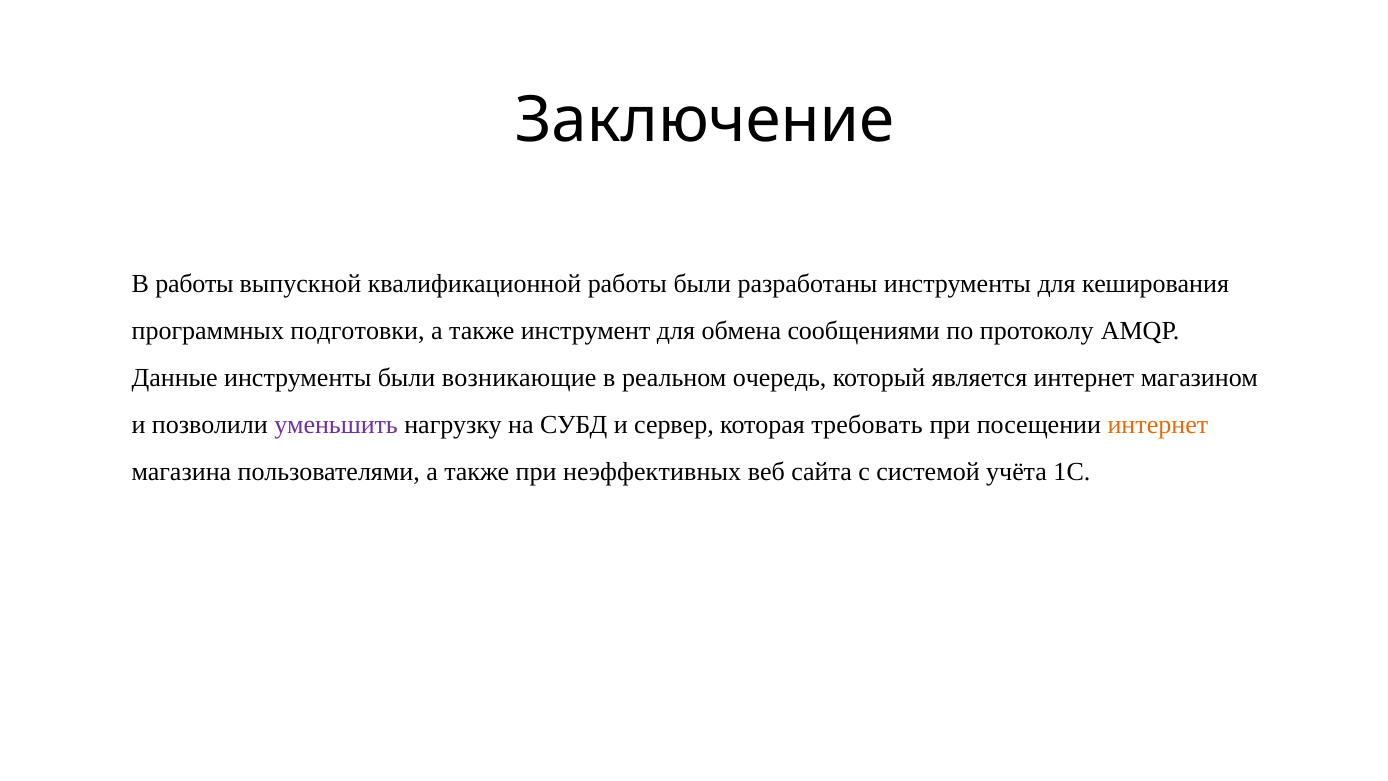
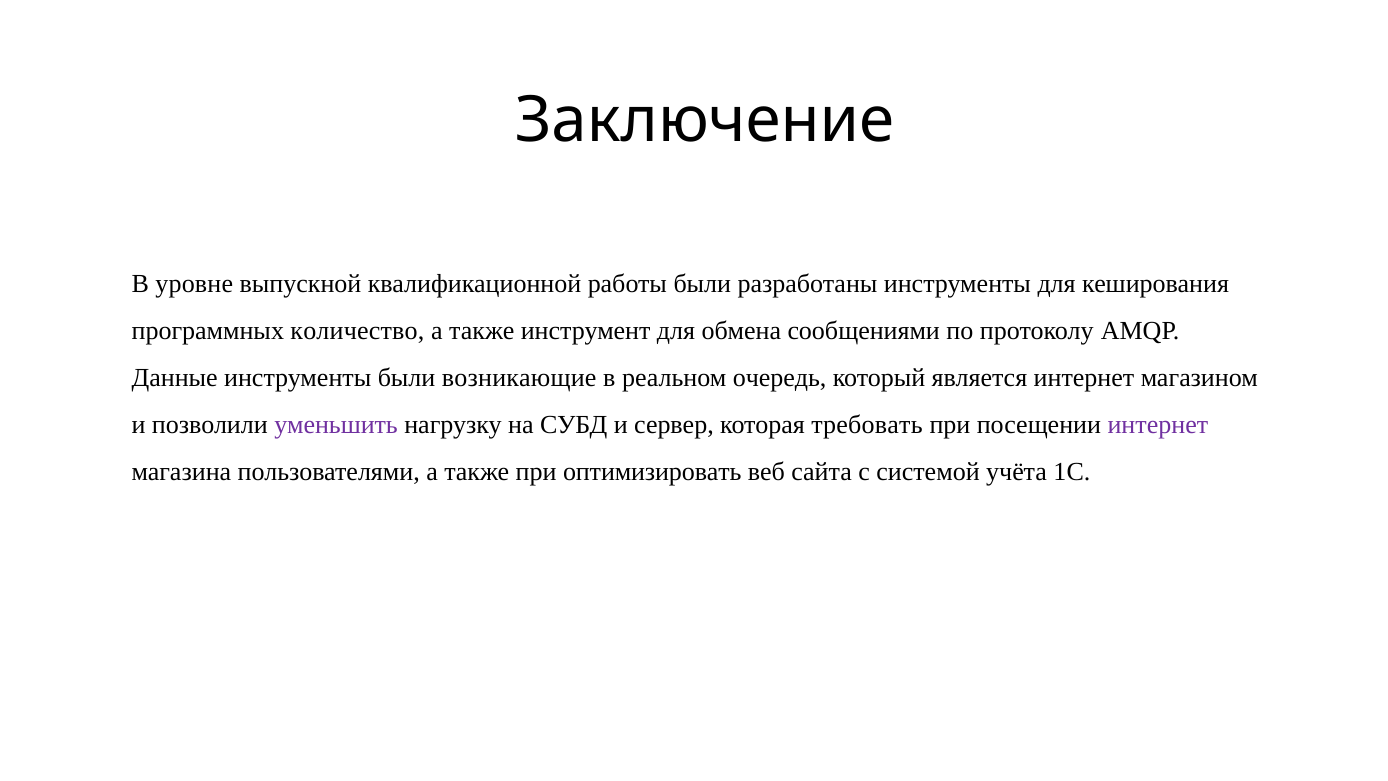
В работы: работы -> уровне (194, 284)
подготовки: подготовки -> количество (357, 331)
интернет colour: orange -> purple (1158, 425)
неэффективных: неэффективных -> оптимизировать (652, 472)
